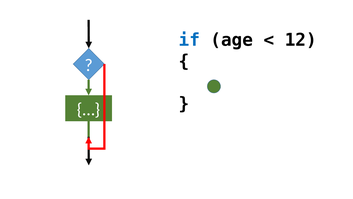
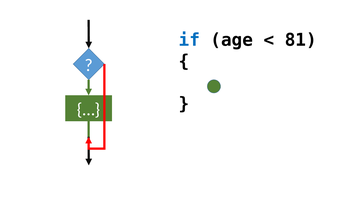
12: 12 -> 81 (301, 40)
